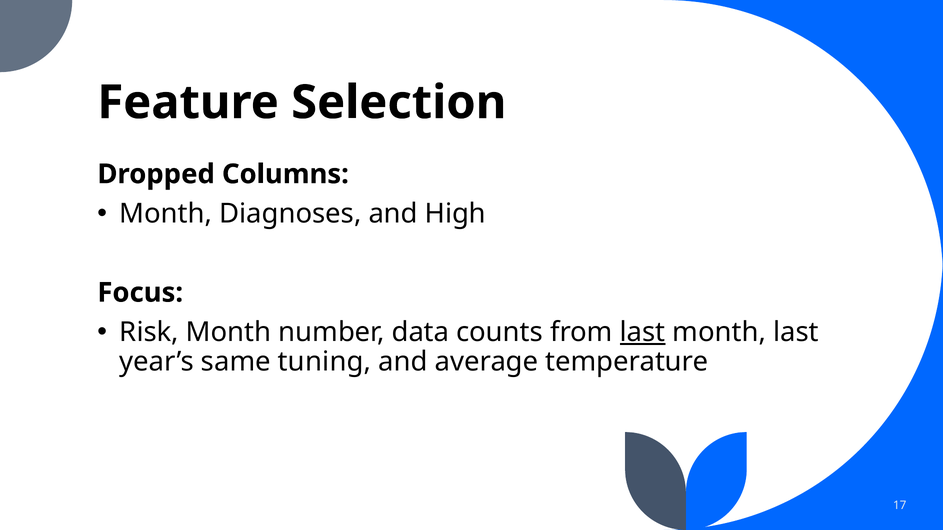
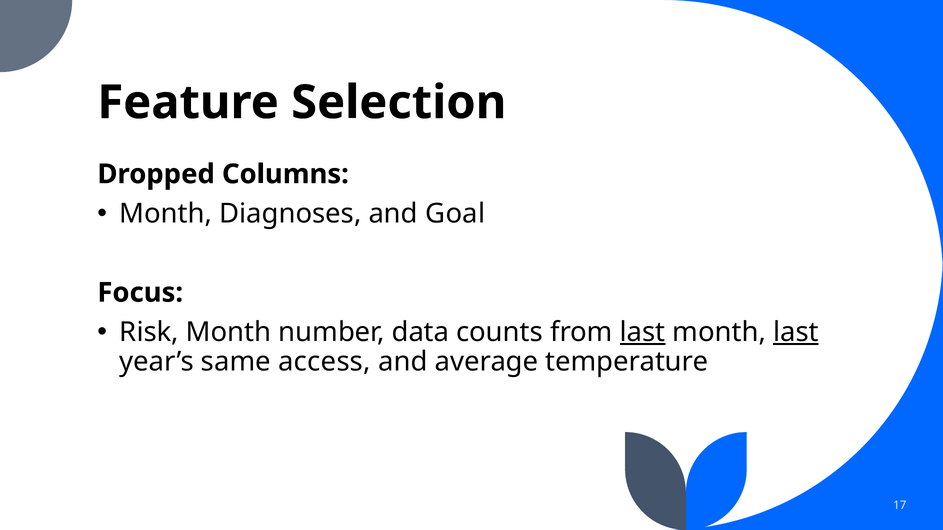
High: High -> Goal (455, 214)
last underline: none -> present (796, 332)
tuning: tuning -> access (324, 362)
